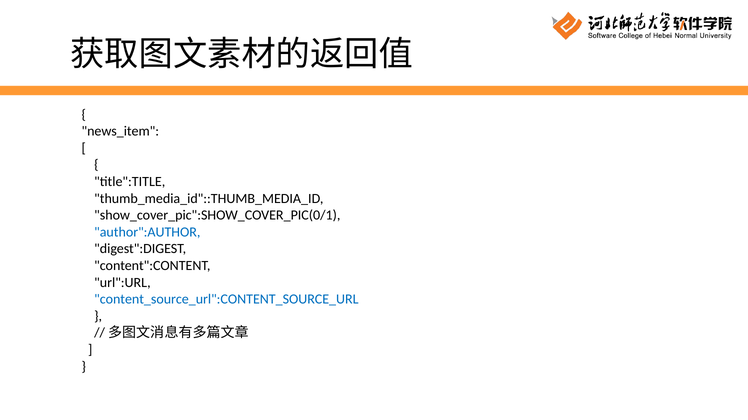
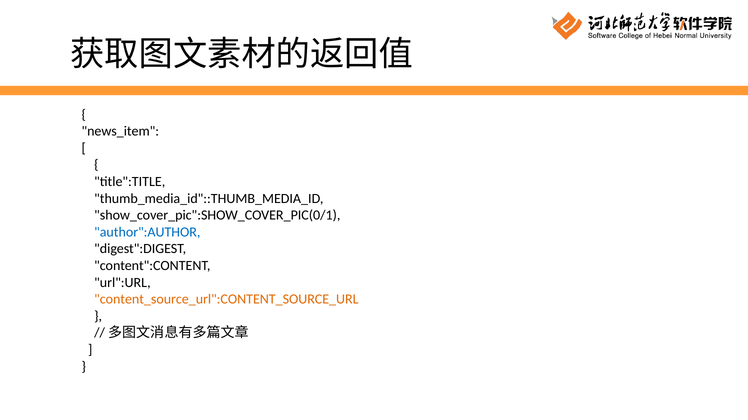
content_source_url":CONTENT_SOURCE_URL colour: blue -> orange (226, 300)
